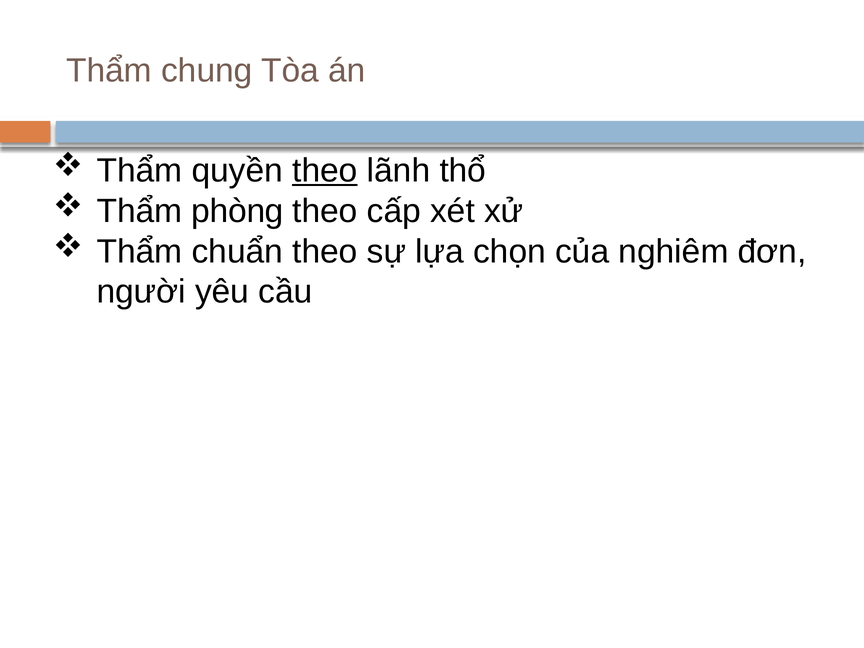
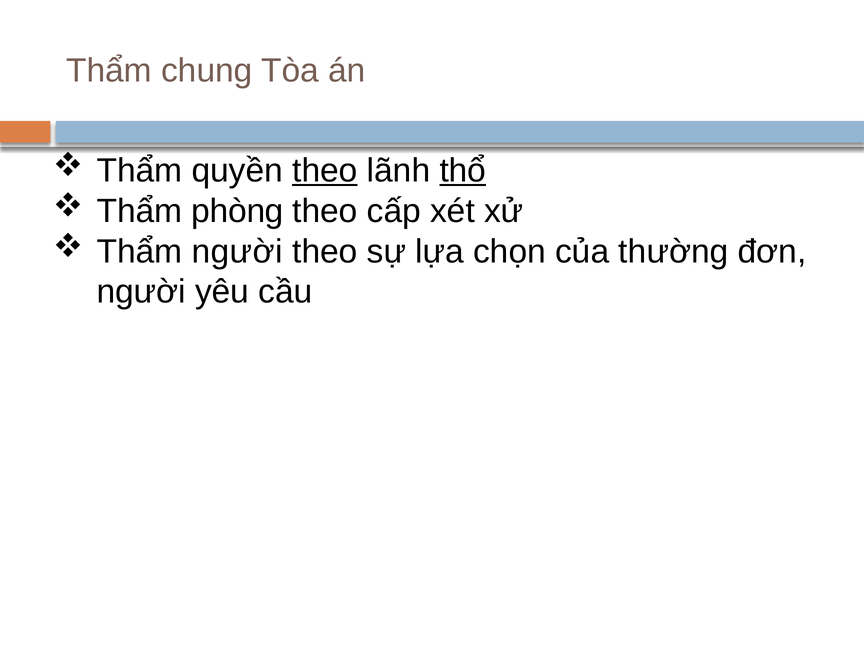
thổ underline: none -> present (463, 171)
Thẩm chuẩn: chuẩn -> người (237, 251)
nghiêm: nghiêm -> thường (673, 251)
